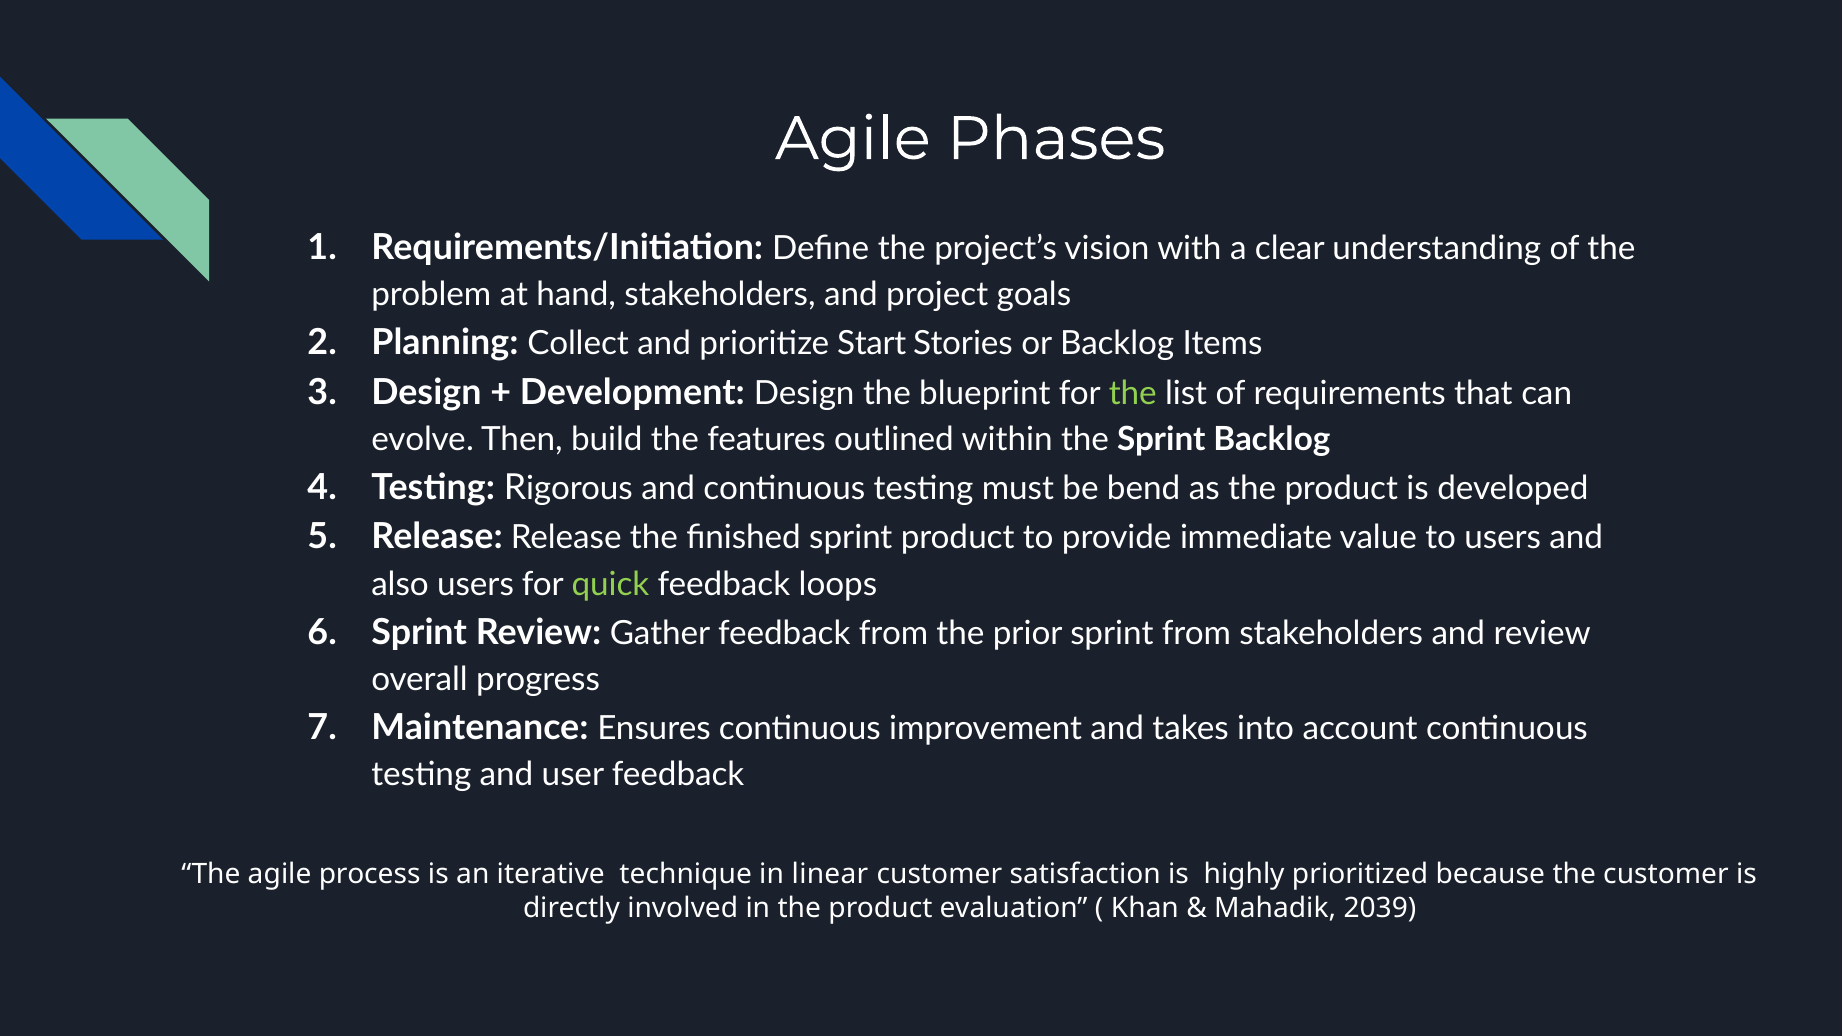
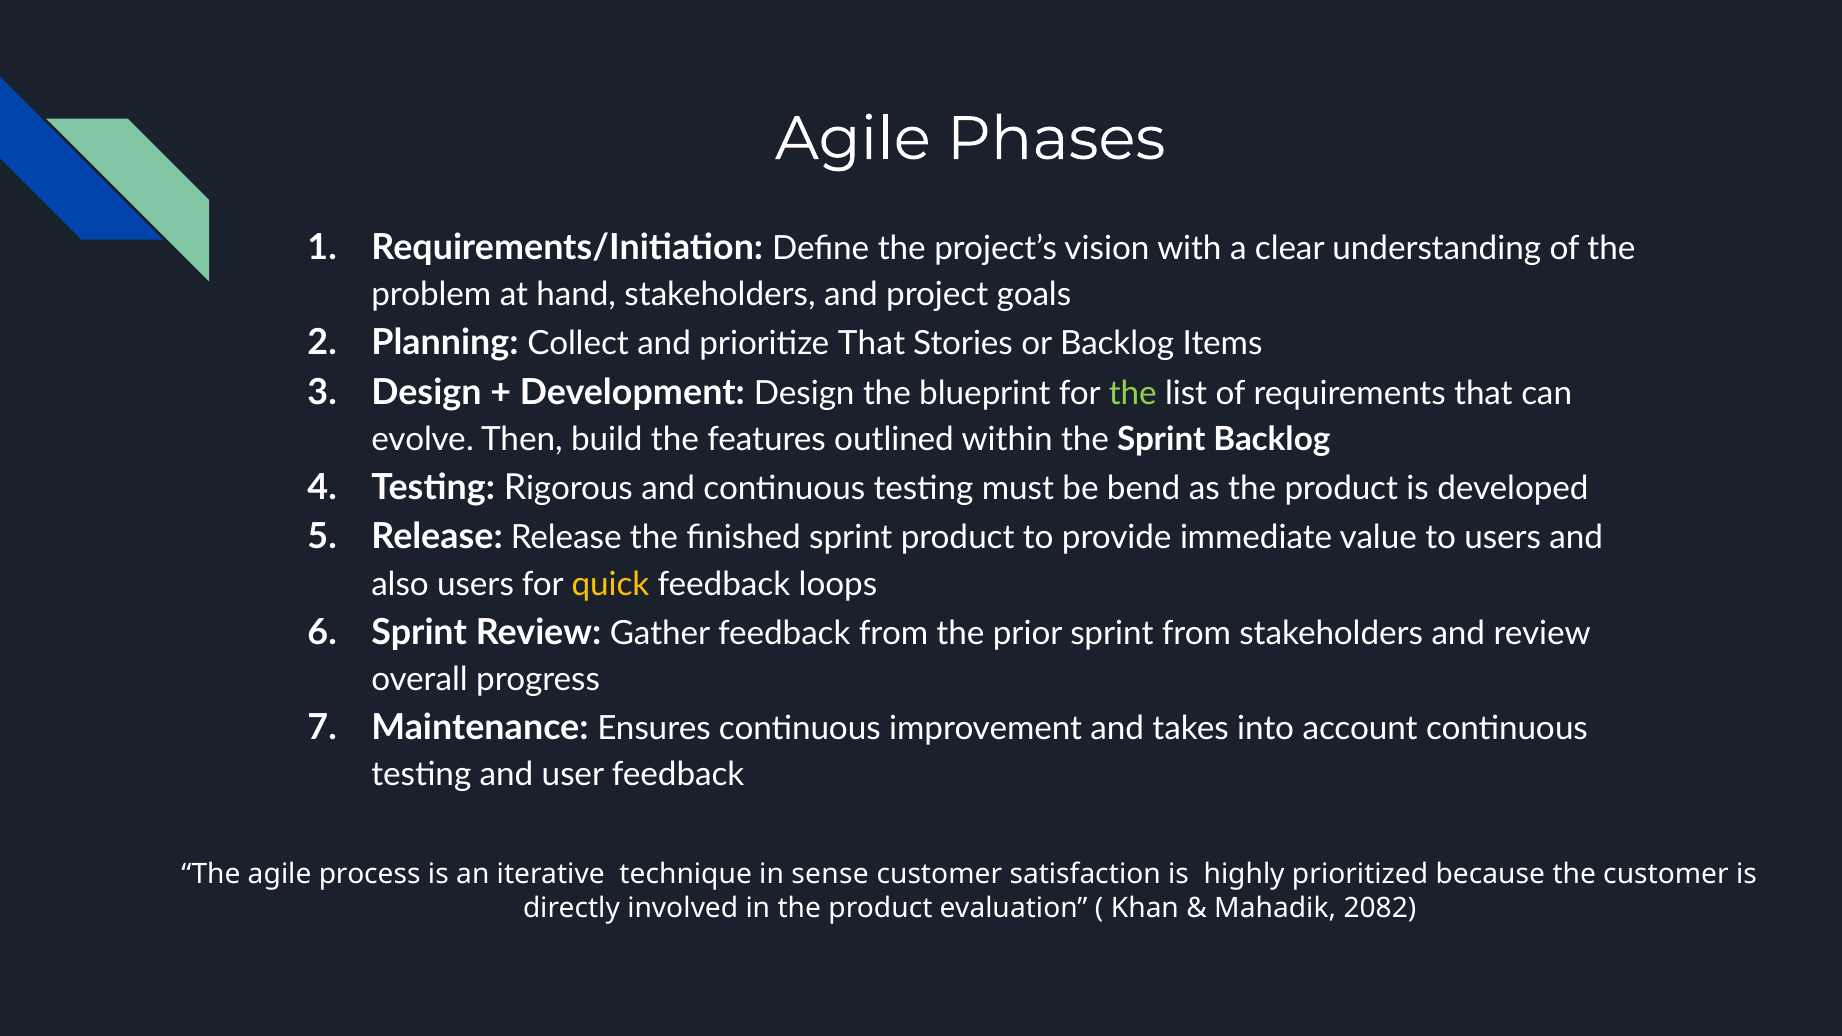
prioritize Start: Start -> That (872, 344)
quick colour: light green -> yellow (610, 584)
linear: linear -> sense (830, 875)
2039: 2039 -> 2082 (1380, 908)
